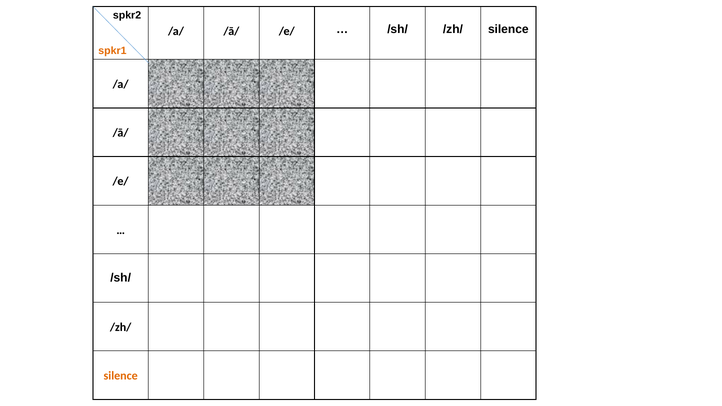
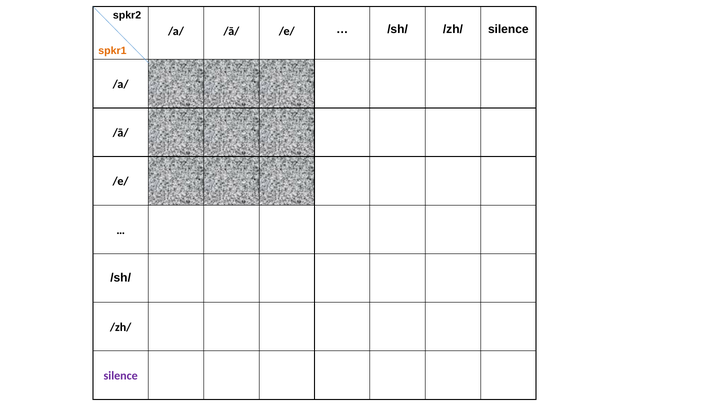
silence colour: orange -> purple (121, 376)
